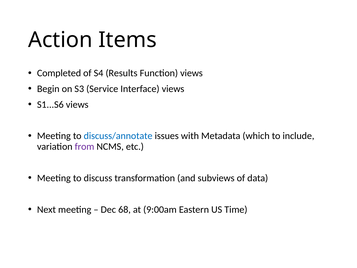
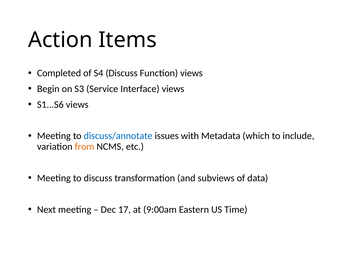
S4 Results: Results -> Discuss (122, 73)
from colour: purple -> orange (85, 147)
68: 68 -> 17 (124, 209)
